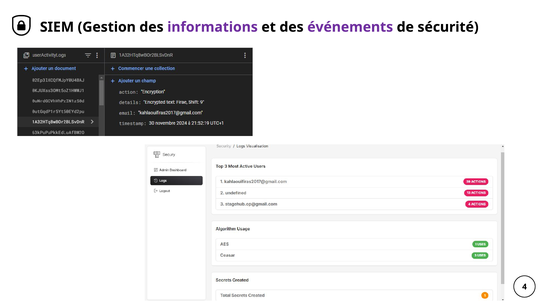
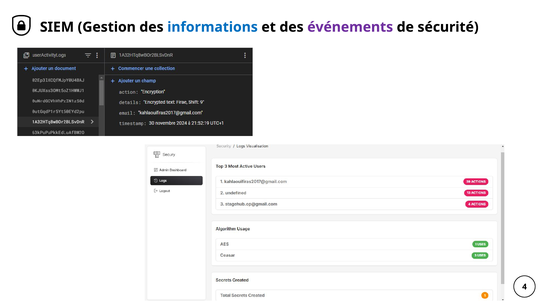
informations colour: purple -> blue (213, 27)
